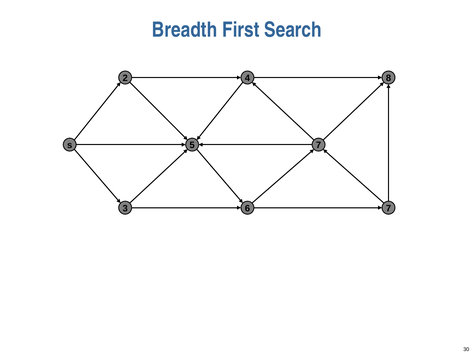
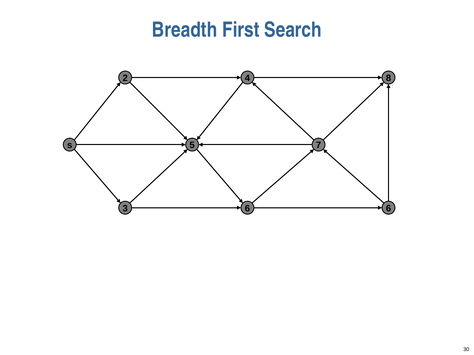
6 7: 7 -> 6 (388, 209)
